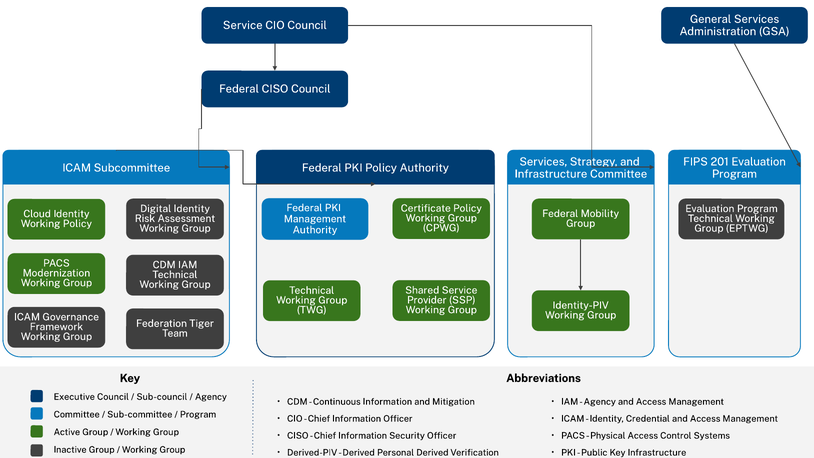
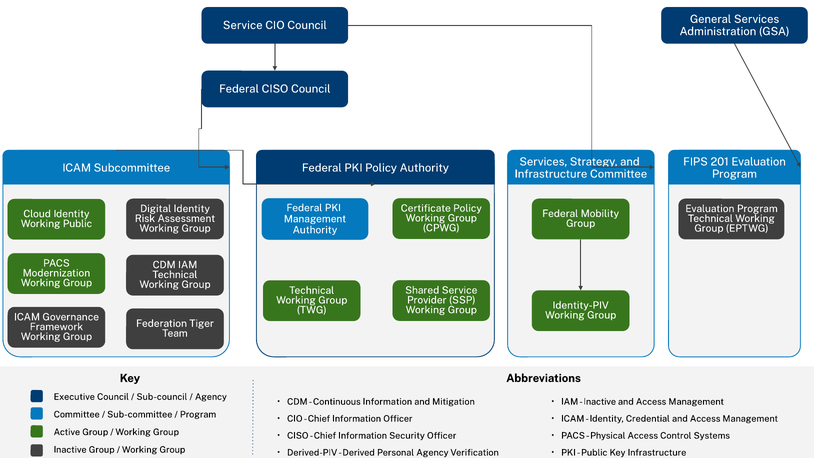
Working Policy: Policy -> Public (77, 224)
Agency: Agency -> Inactive (600, 402)
Personal Derived: Derived -> Agency (432, 453)
